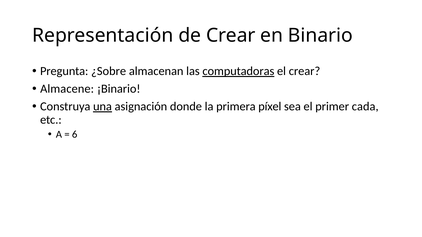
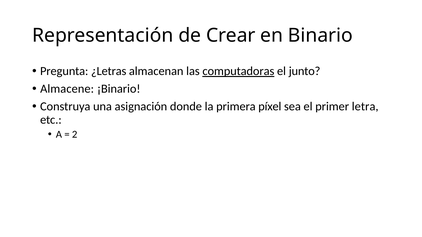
¿Sobre: ¿Sobre -> ¿Letras (109, 71)
el crear: crear -> junto (305, 71)
una underline: present -> none (102, 107)
cada: cada -> letra (365, 107)
6: 6 -> 2 (75, 135)
